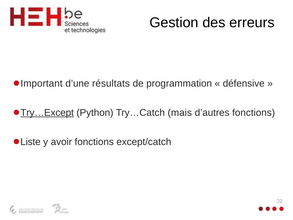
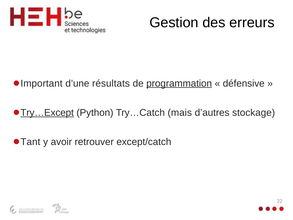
programmation underline: none -> present (179, 83)
d’autres fonctions: fonctions -> stockage (254, 113)
Liste: Liste -> Tant (30, 142)
avoir fonctions: fonctions -> retrouver (94, 142)
